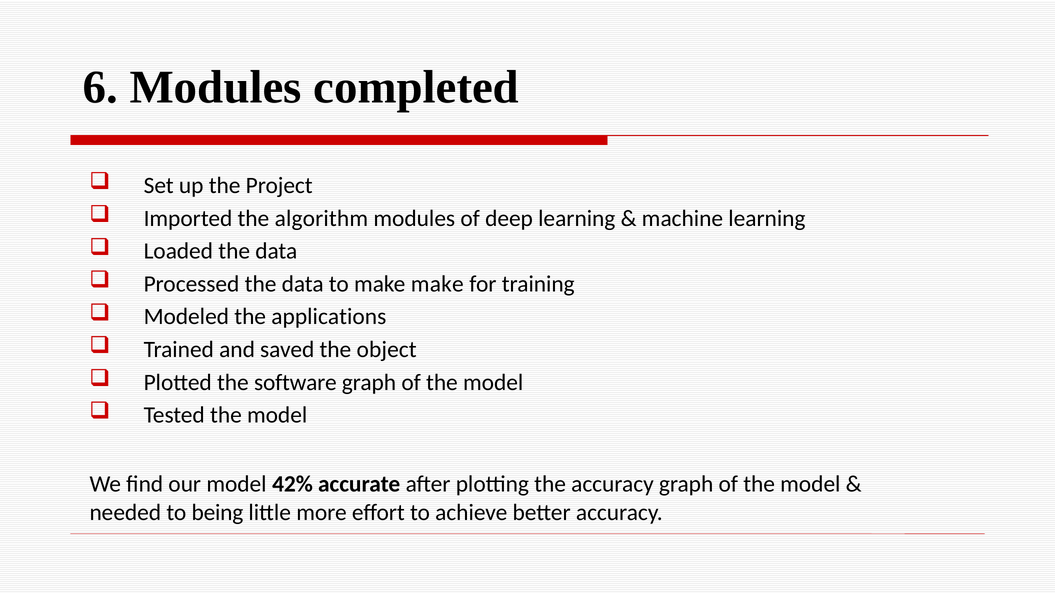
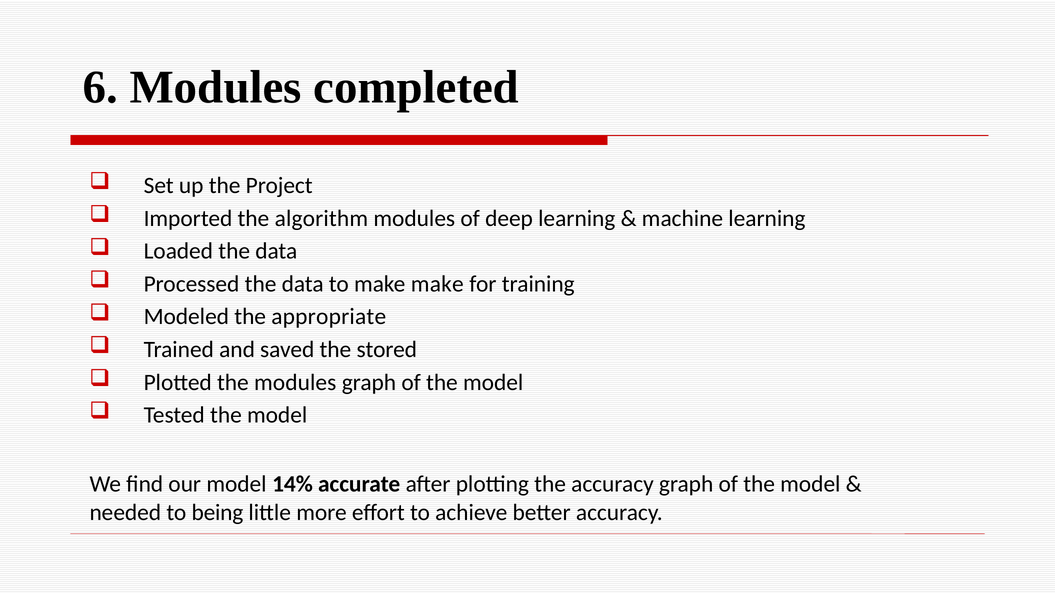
applications: applications -> appropriate (329, 317)
object: object -> stored (387, 350)
the software: software -> modules (295, 383)
42%: 42% -> 14% (293, 485)
